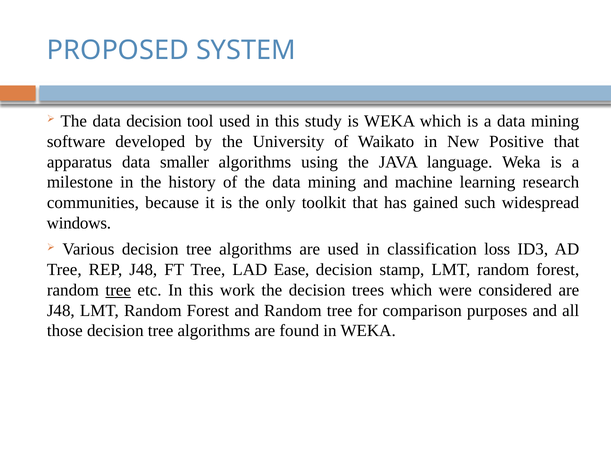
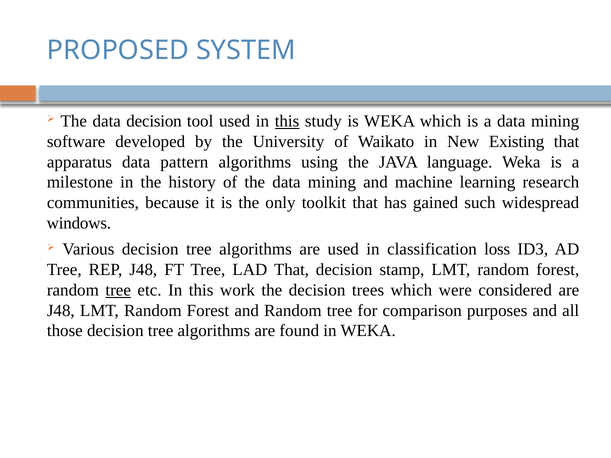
this underline: none -> present (287, 121)
Positive: Positive -> Existing (517, 142)
smaller: smaller -> pattern (184, 162)
LAD Ease: Ease -> That (292, 270)
